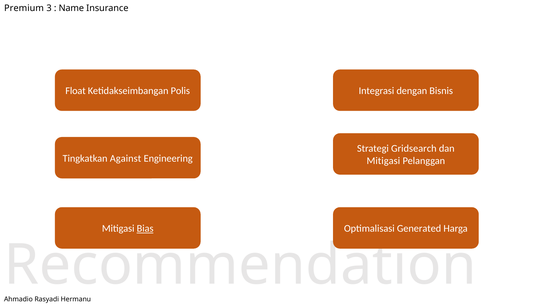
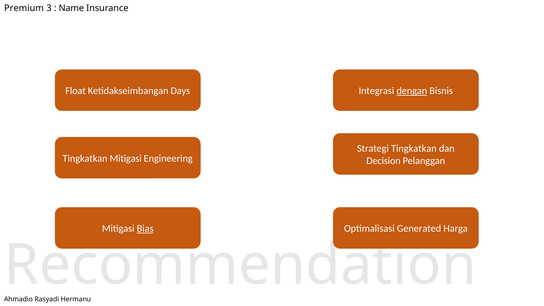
Polis: Polis -> Days (180, 91)
dengan underline: none -> present (412, 91)
Strategi Gridsearch: Gridsearch -> Tingkatkan (414, 149)
Tingkatkan Against: Against -> Mitigasi (126, 158)
Mitigasi: Mitigasi -> Decision (384, 161)
